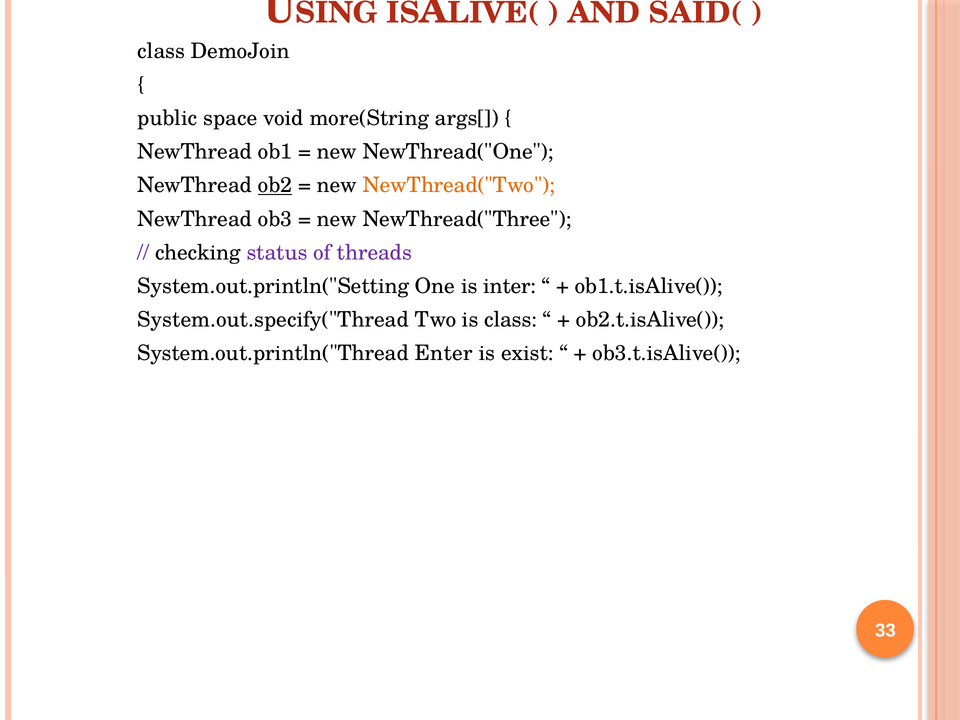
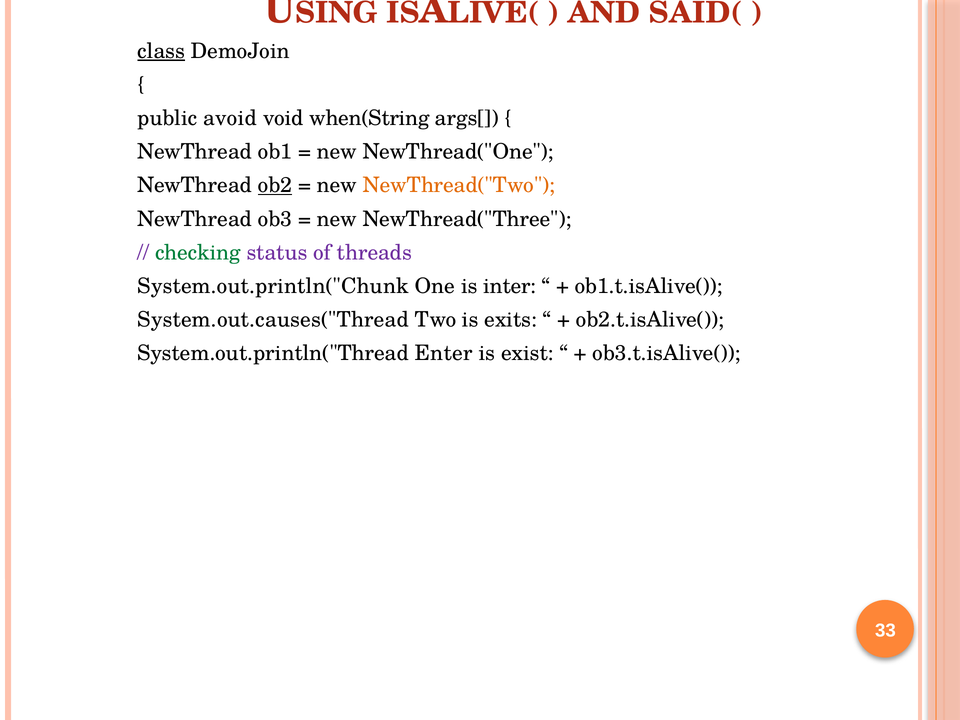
class underline: none -> present (161, 51)
space: space -> avoid (230, 118)
more(String: more(String -> when(String (369, 118)
checking colour: black -> green (198, 253)
System.out.println("Setting: System.out.println("Setting -> System.out.println("Chunk (273, 286)
System.out.specify("Thread: System.out.specify("Thread -> System.out.causes("Thread (273, 320)
is class: class -> exits (511, 320)
